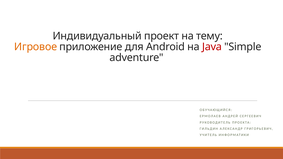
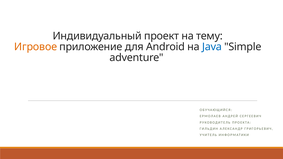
Java colour: red -> blue (212, 47)
